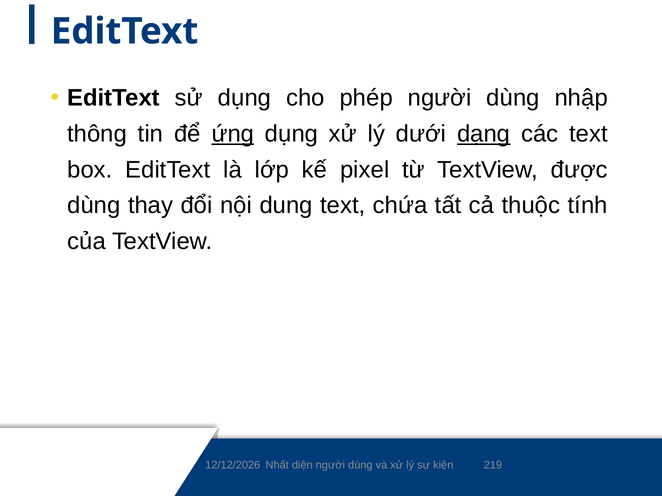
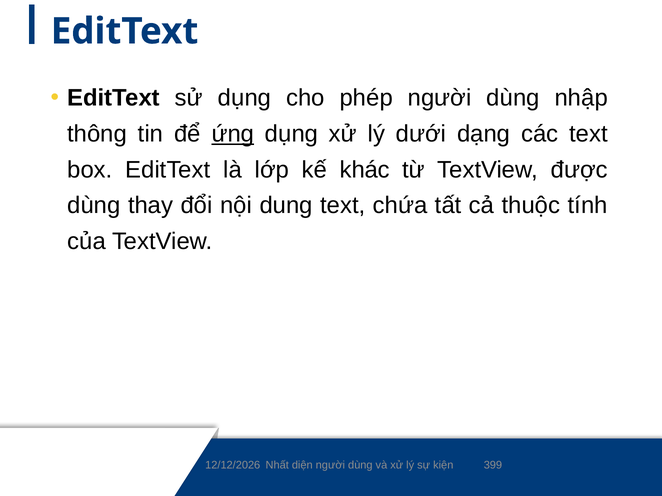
dạng underline: present -> none (484, 134)
pixel: pixel -> khác (365, 170)
219: 219 -> 399 (493, 466)
